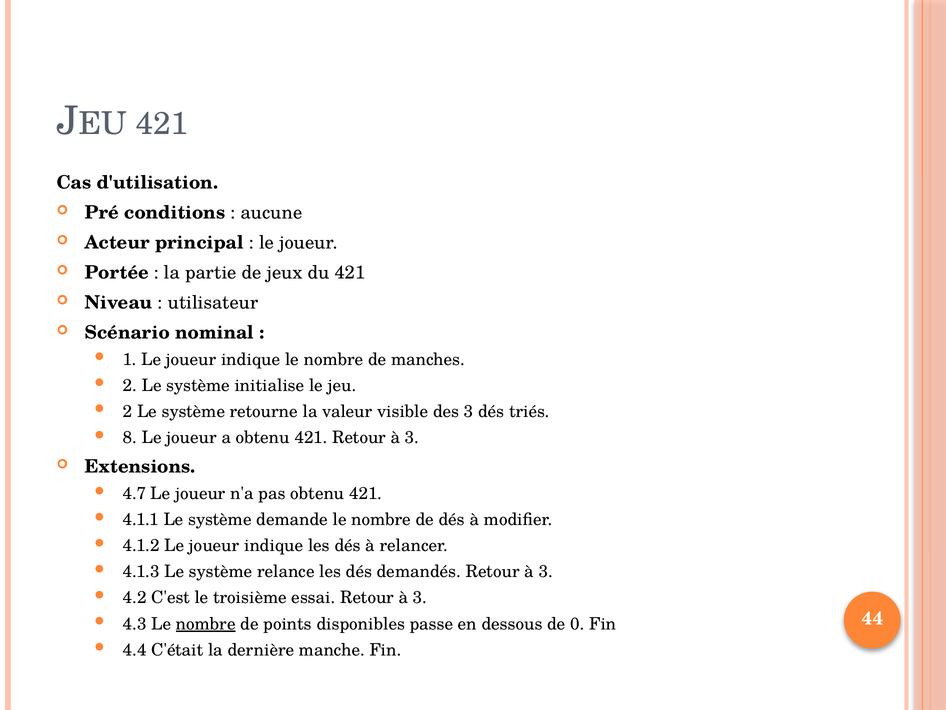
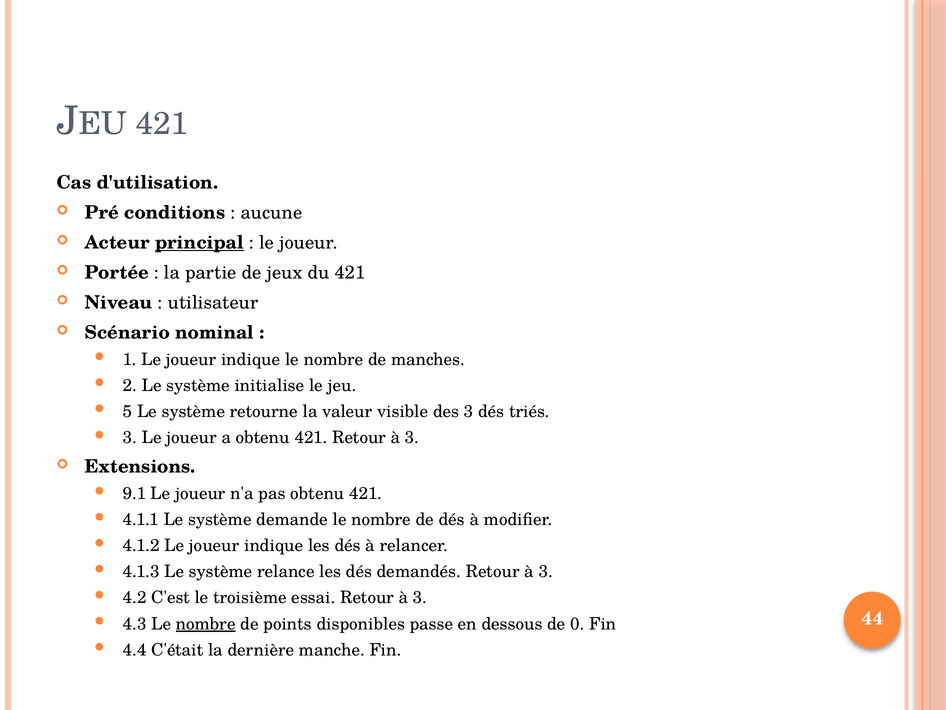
principal underline: none -> present (199, 242)
2: 2 -> 5 (128, 411)
8: 8 -> 3 (130, 437)
4.7: 4.7 -> 9.1 (134, 493)
